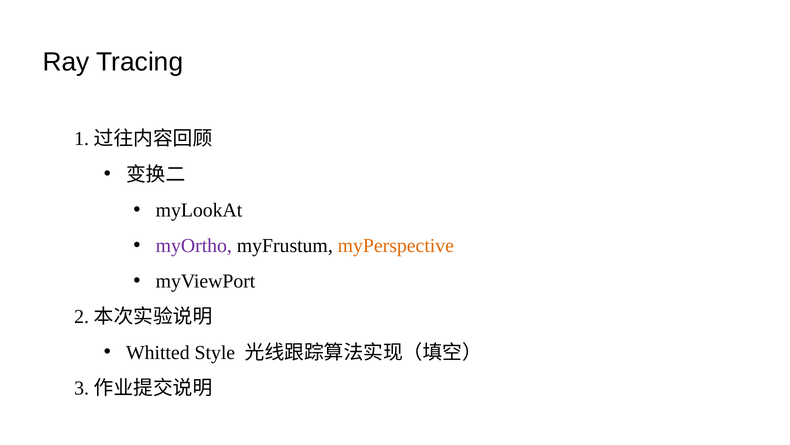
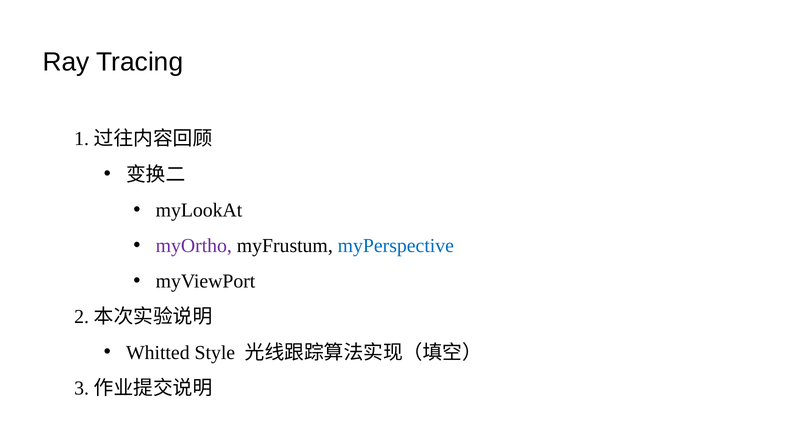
myPerspective colour: orange -> blue (396, 245)
